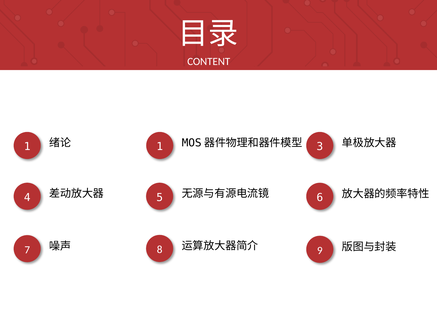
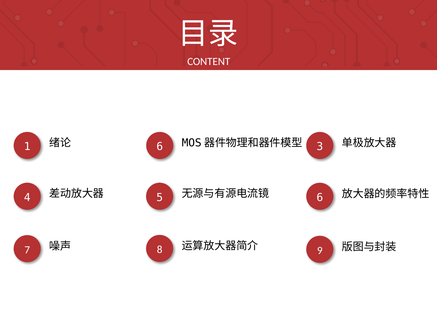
1: 1 -> 6 (160, 147)
